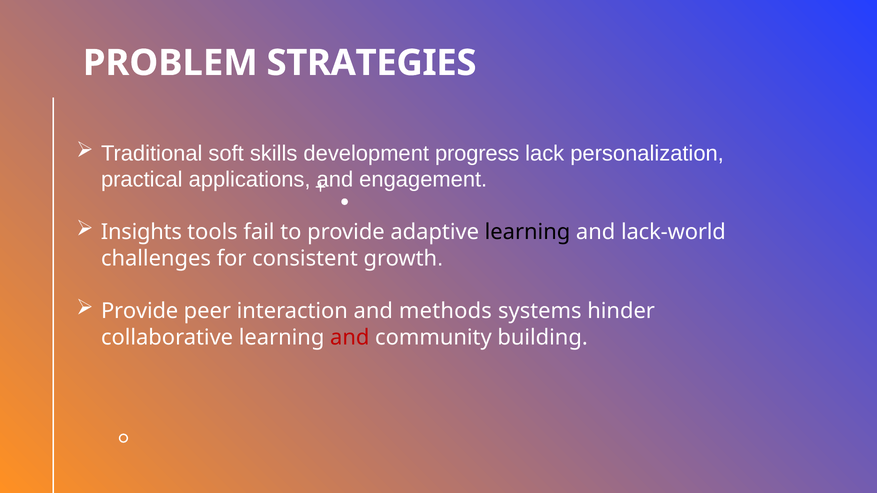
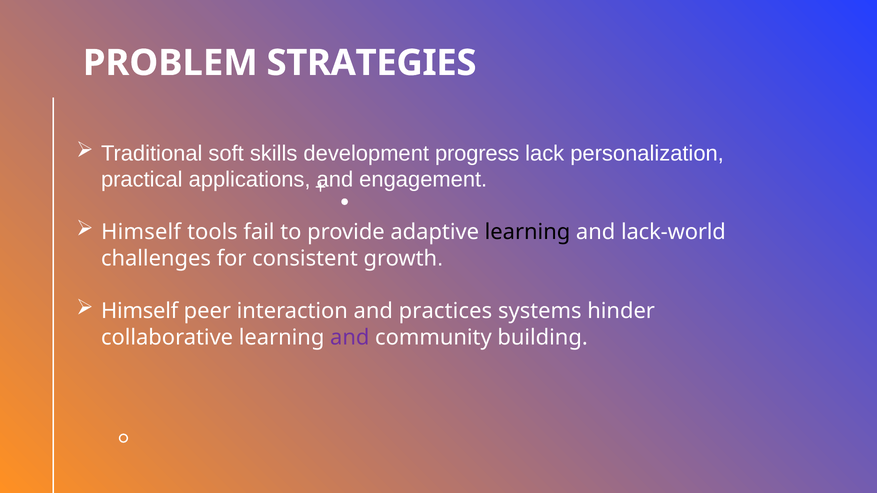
Insights: Insights -> Himself (141, 232)
Provide: Provide -> Himself (140, 311)
methods: methods -> practices (445, 311)
and colour: red -> purple (350, 338)
